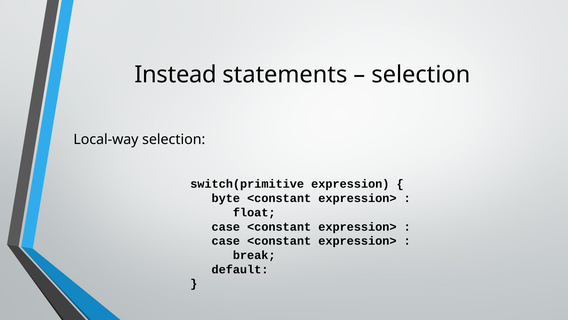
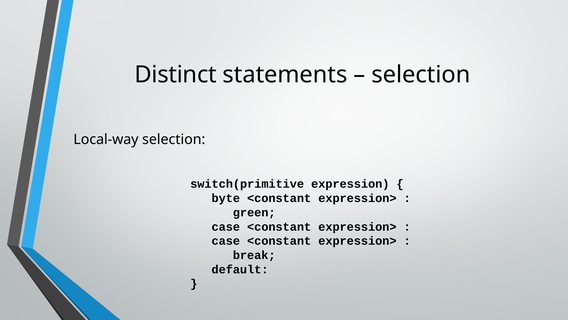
Instead: Instead -> Distinct (176, 74)
float: float -> green (254, 212)
